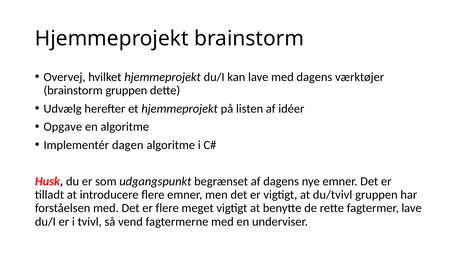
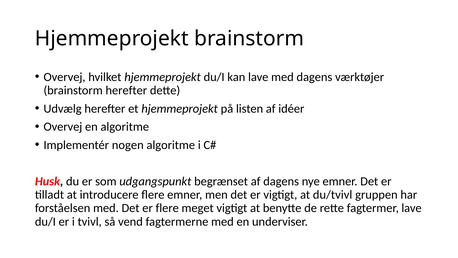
brainstorm gruppen: gruppen -> herefter (126, 90)
Opgave: Opgave -> Overvej (63, 127)
dagen: dagen -> nogen (128, 145)
